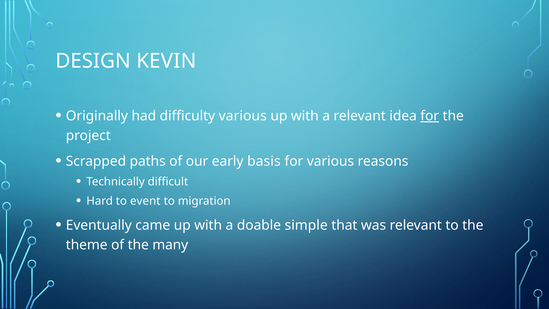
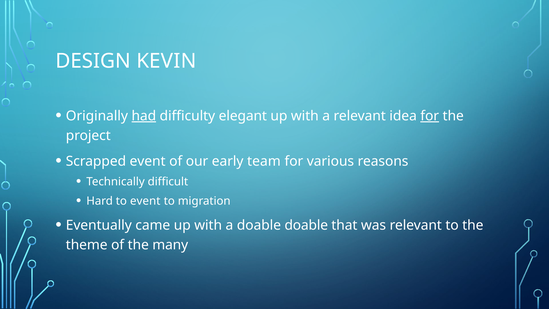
had underline: none -> present (144, 116)
difficulty various: various -> elegant (243, 116)
Scrapped paths: paths -> event (148, 161)
basis: basis -> team (264, 161)
doable simple: simple -> doable (306, 225)
